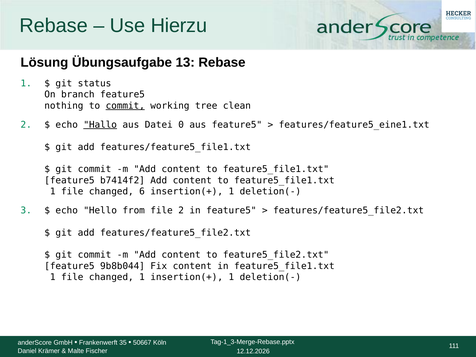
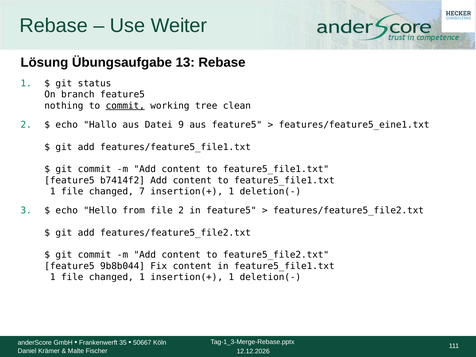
Hierzu: Hierzu -> Weiter (179, 26)
Hallo underline: present -> none (100, 125)
0: 0 -> 9 (181, 125)
6: 6 -> 7 (142, 191)
